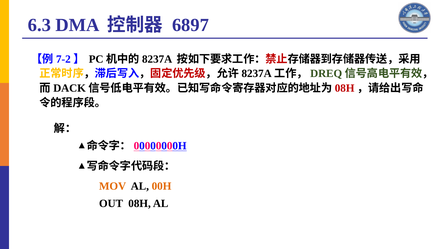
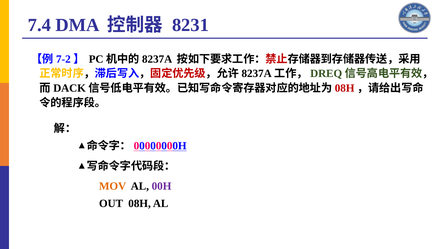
6.3: 6.3 -> 7.4 (39, 25)
6897: 6897 -> 8231 (191, 25)
00H colour: orange -> purple (162, 186)
